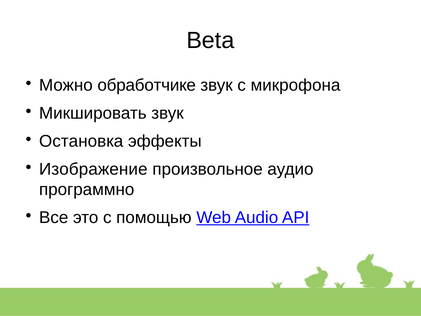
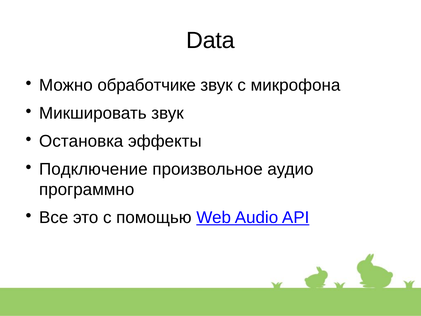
Beta: Beta -> Data (211, 41)
Изображение: Изображение -> Подключение (93, 169)
